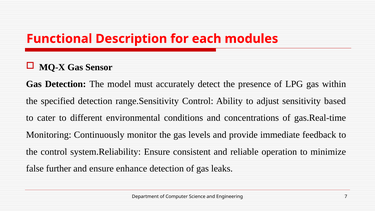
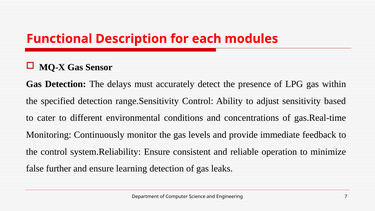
model: model -> delays (119, 84)
enhance: enhance -> learning (132, 168)
